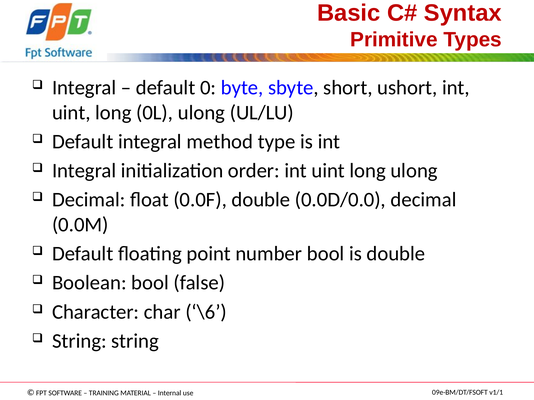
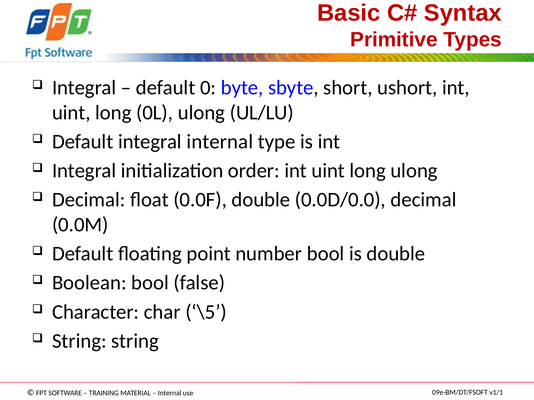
integral method: method -> internal (220, 142)
\6: \6 -> \5 (206, 312)
